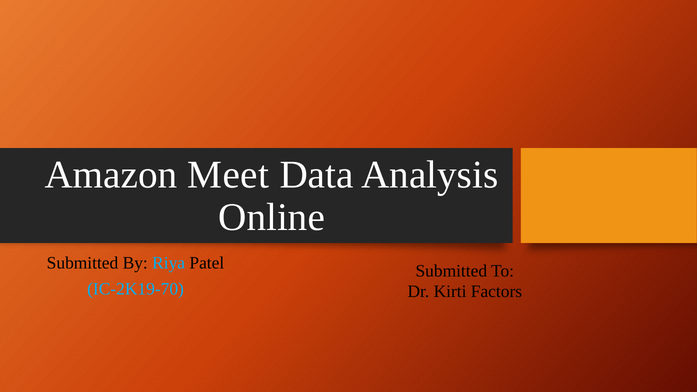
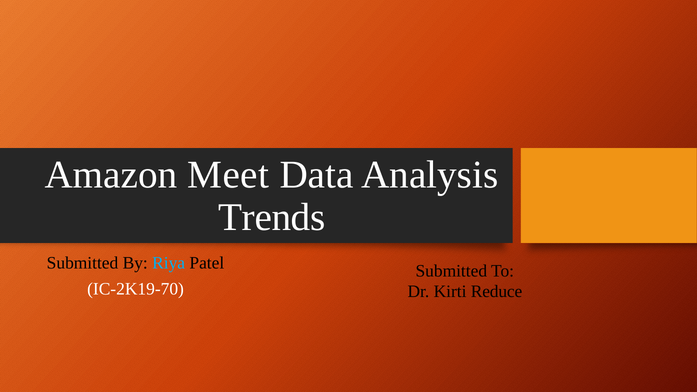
Online: Online -> Trends (272, 217)
IC-2K19-70 colour: light blue -> white (136, 289)
Factors: Factors -> Reduce (497, 292)
